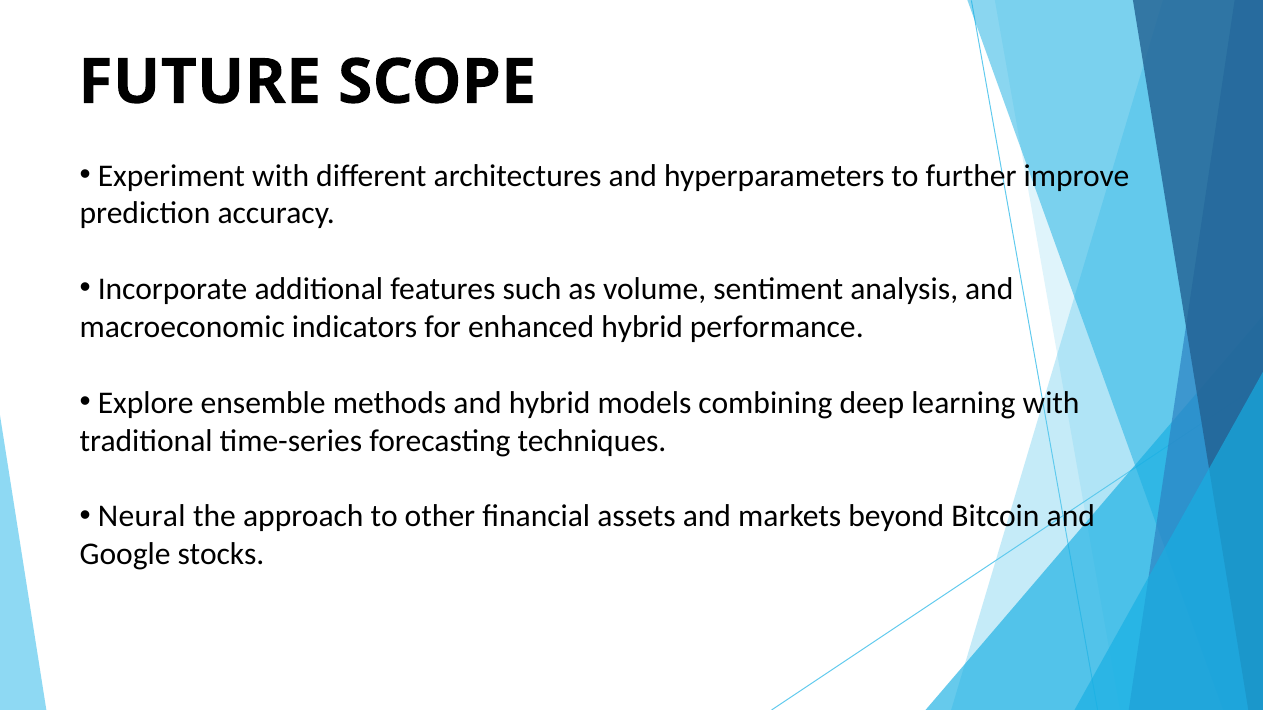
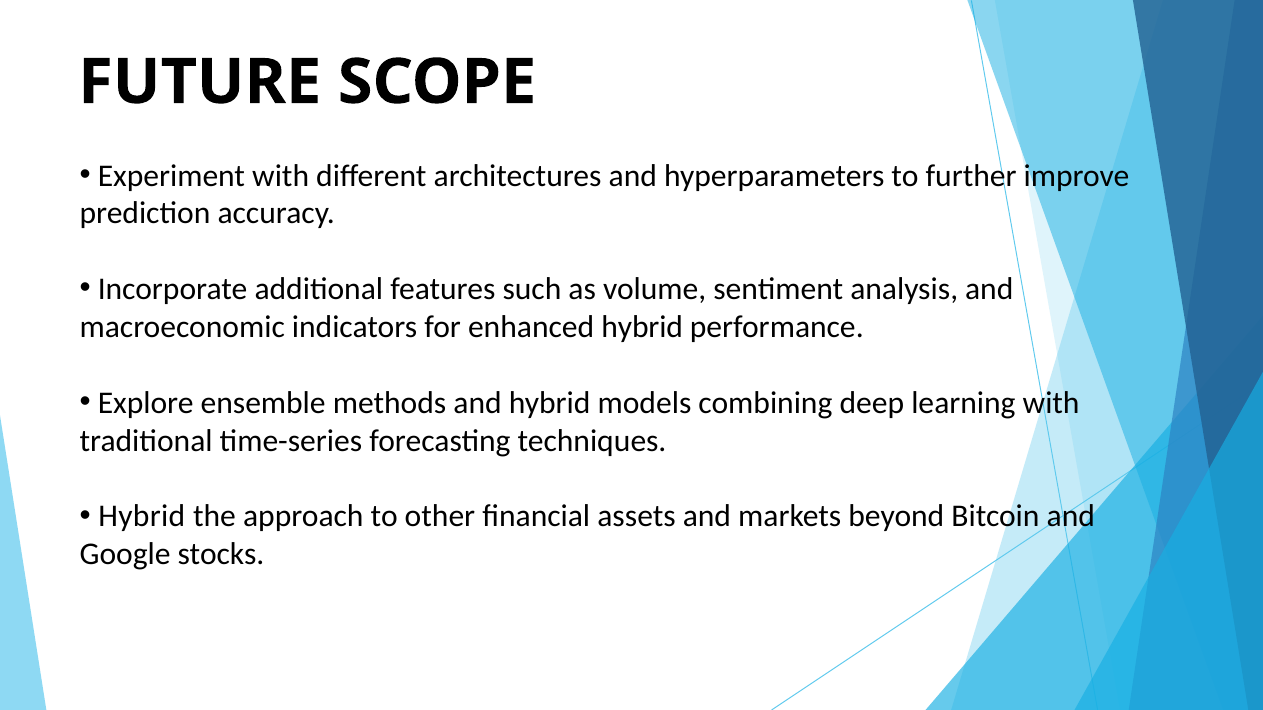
Neural: Neural -> Hybrid (142, 517)
